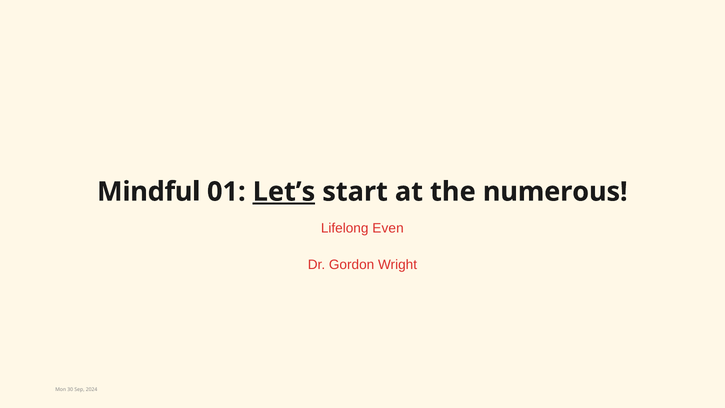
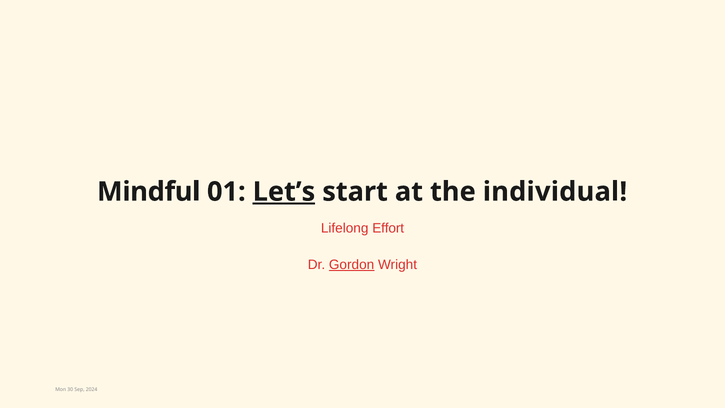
numerous: numerous -> individual (555, 192)
Even: Even -> Effort (388, 228)
Gordon underline: none -> present (352, 265)
